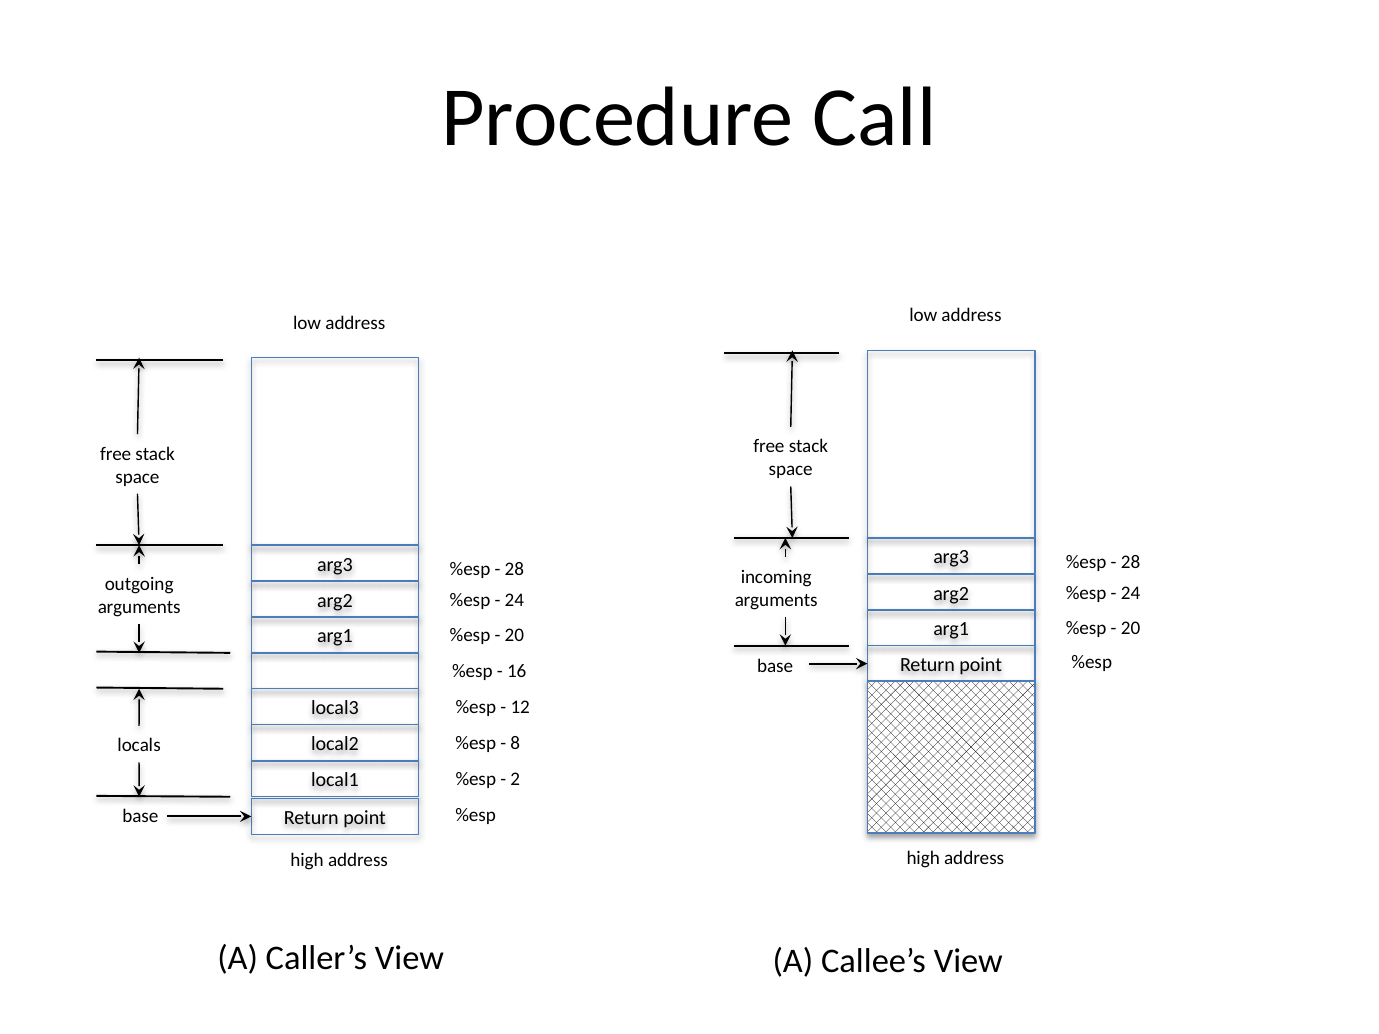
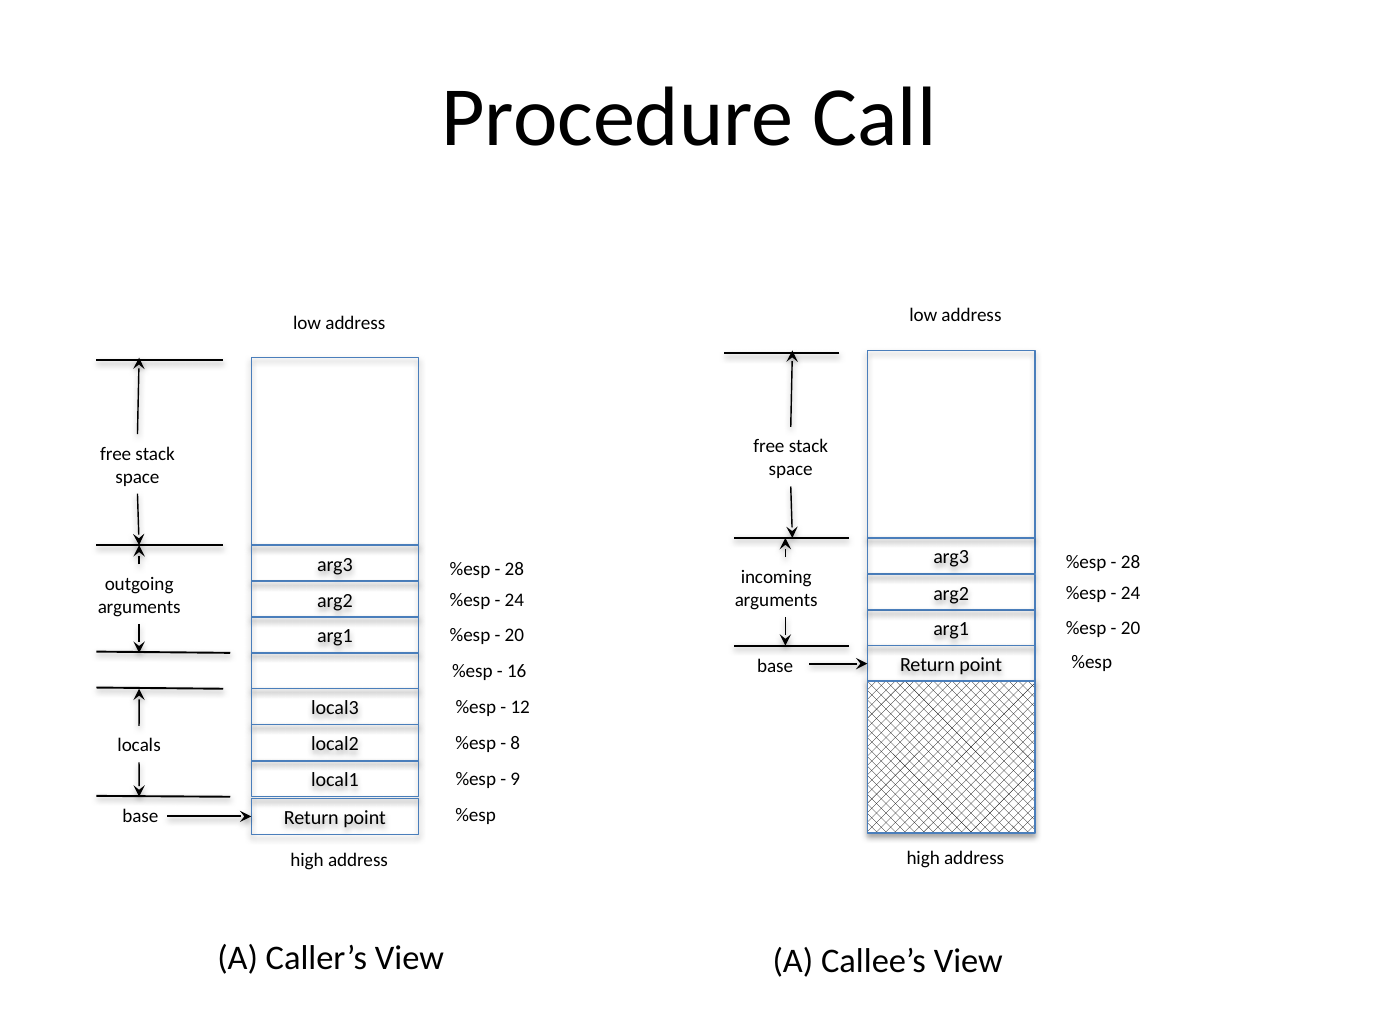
2: 2 -> 9 (515, 779)
